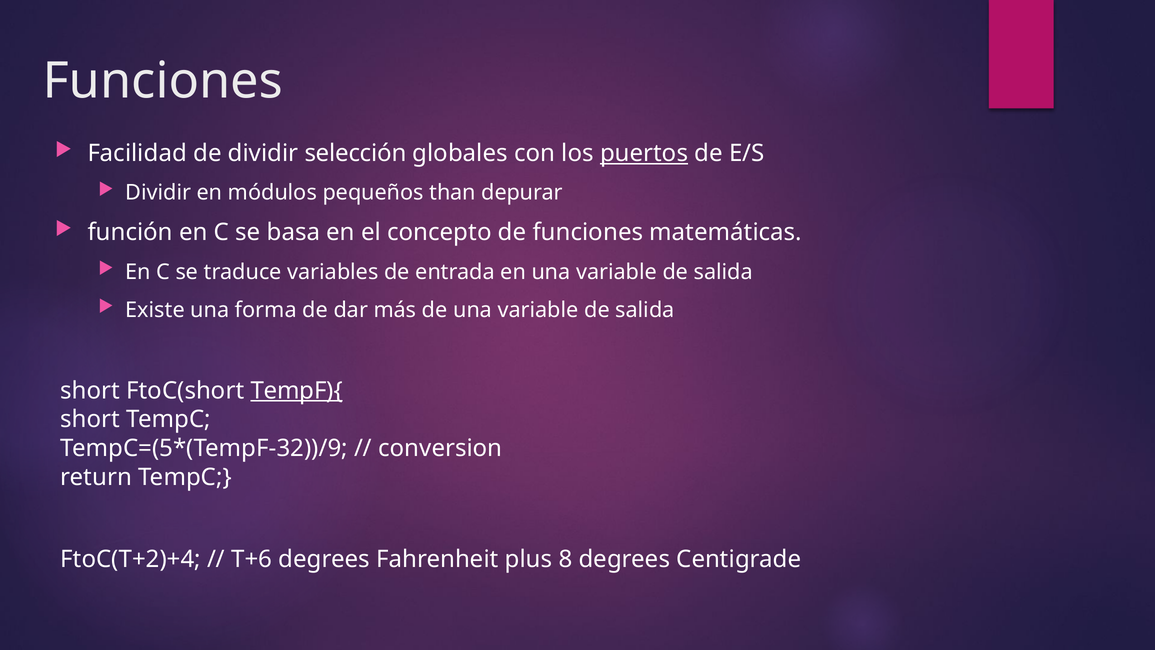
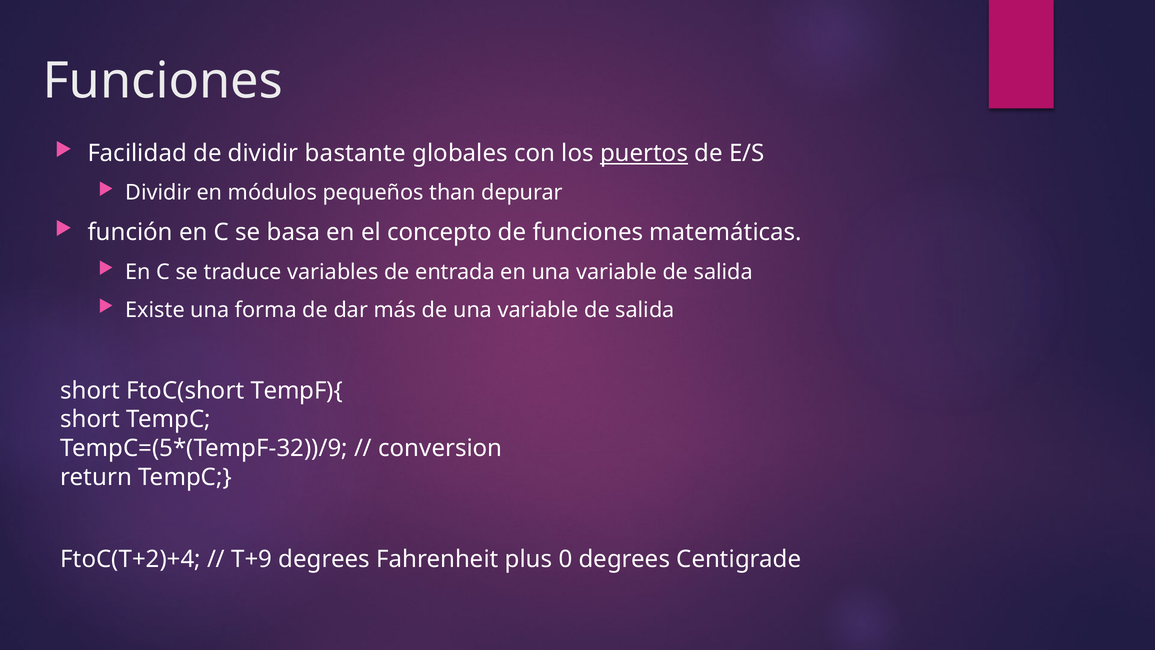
selección: selección -> bastante (355, 153)
TempF){ underline: present -> none (297, 390)
T+6: T+6 -> T+9 (252, 559)
8: 8 -> 0 (565, 559)
